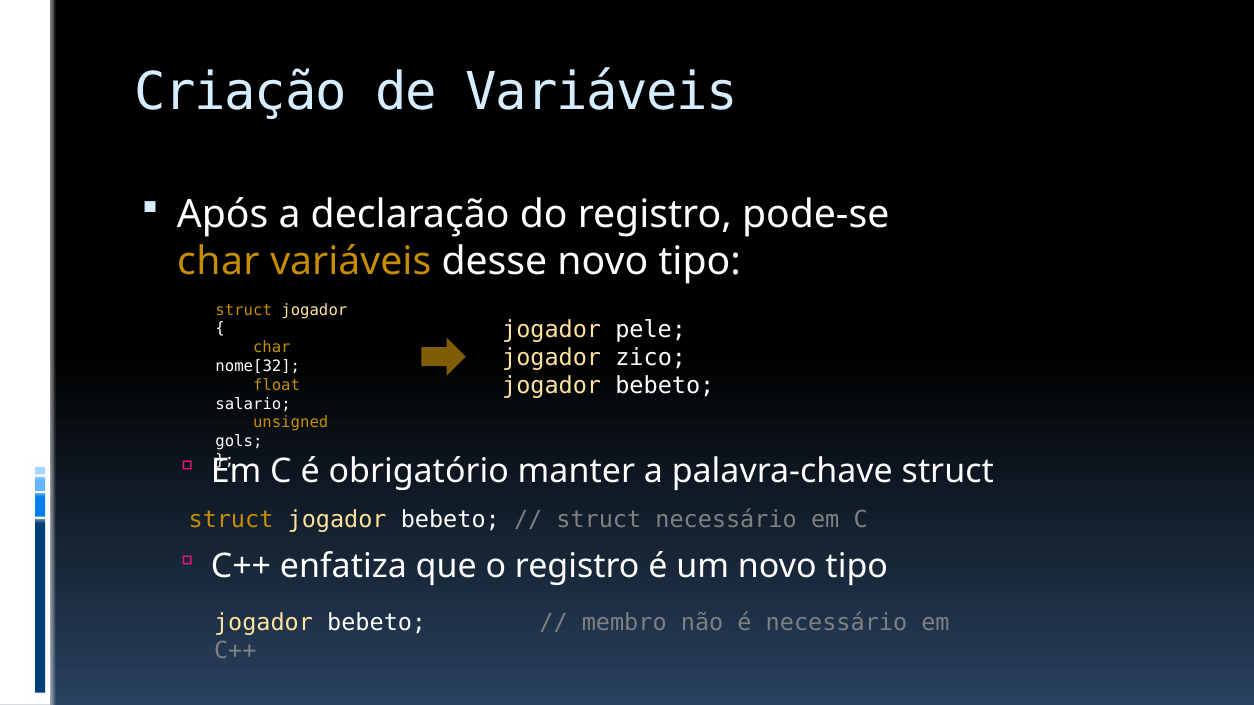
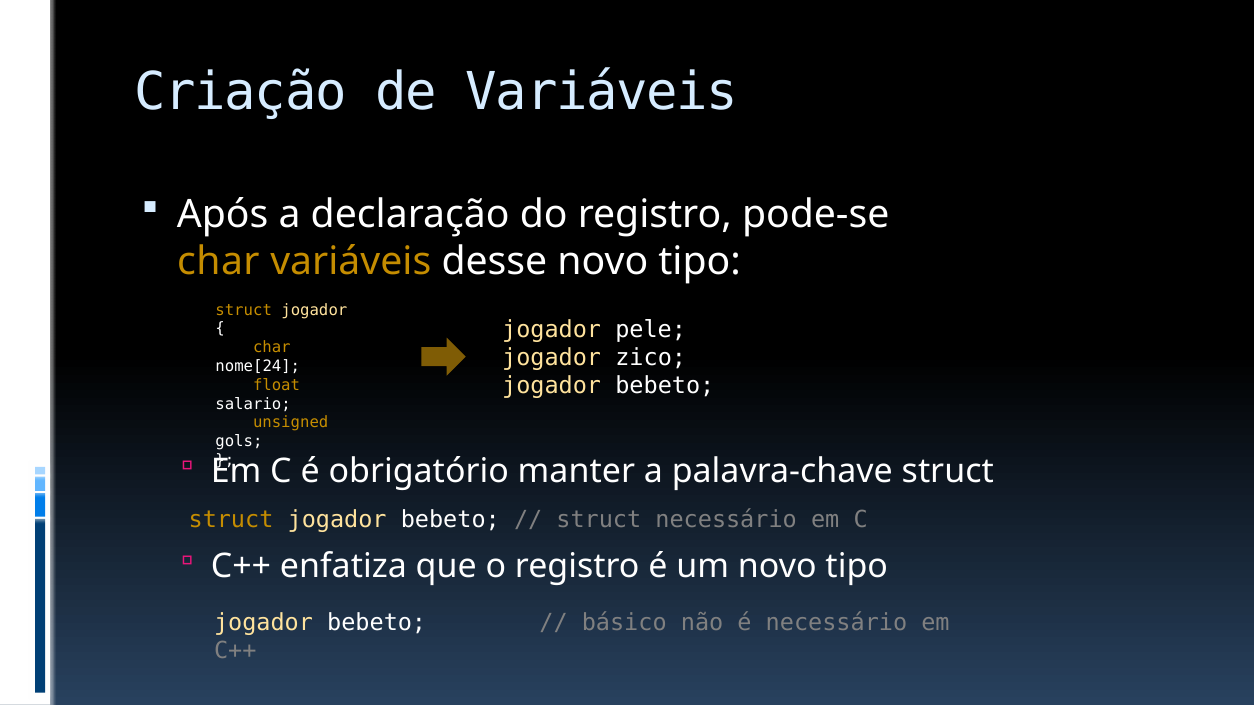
nome[32: nome[32 -> nome[24 (258, 367)
membro: membro -> básico (624, 623)
